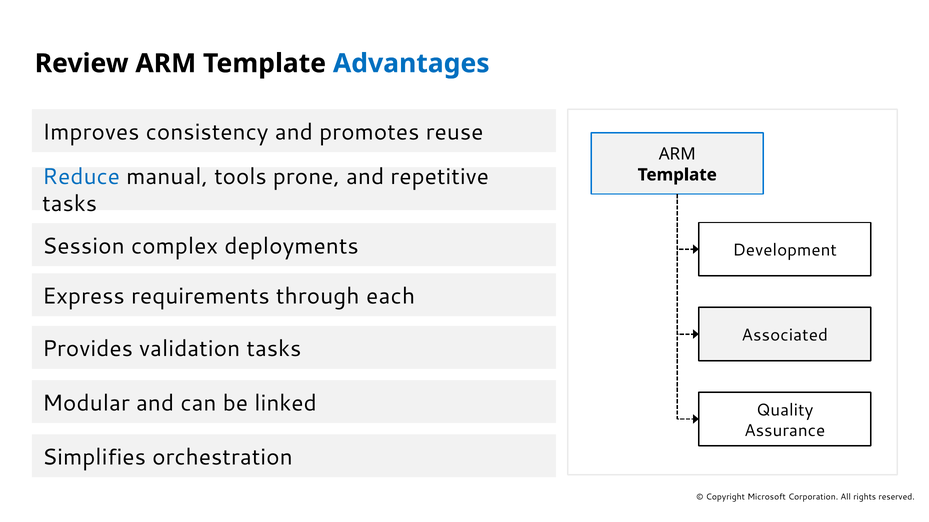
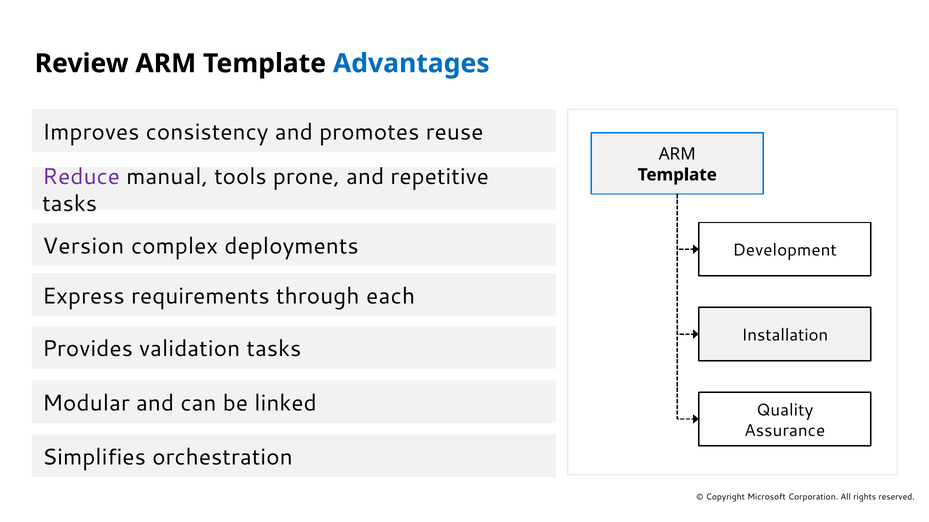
Reduce colour: blue -> purple (81, 177)
Session: Session -> Version (83, 246)
Associated: Associated -> Installation (785, 336)
